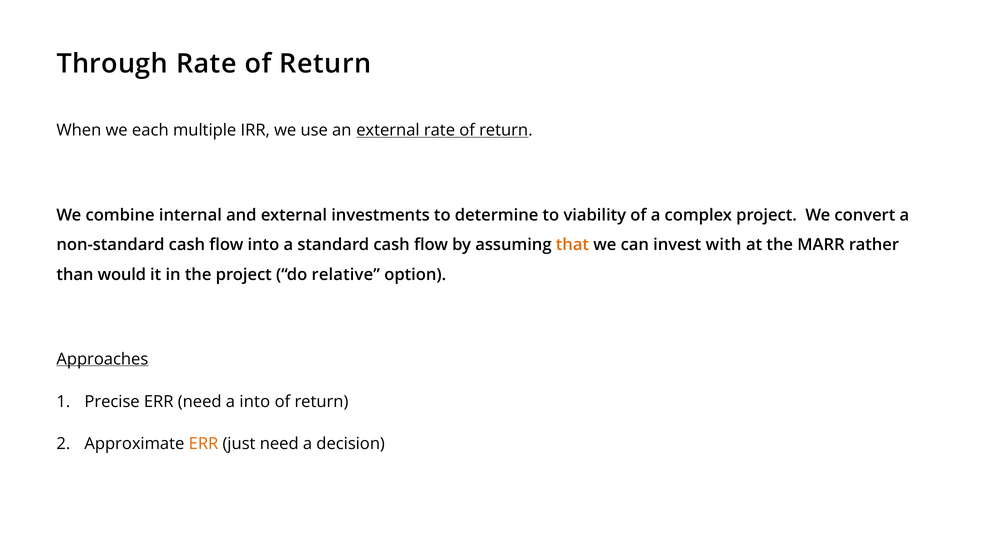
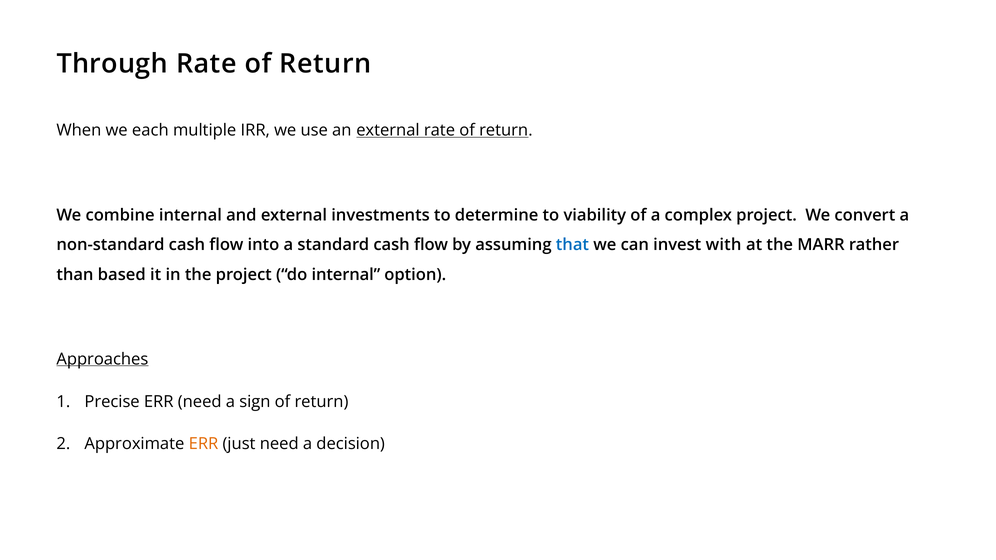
that colour: orange -> blue (572, 245)
would: would -> based (122, 275)
do relative: relative -> internal (346, 275)
a into: into -> sign (255, 402)
